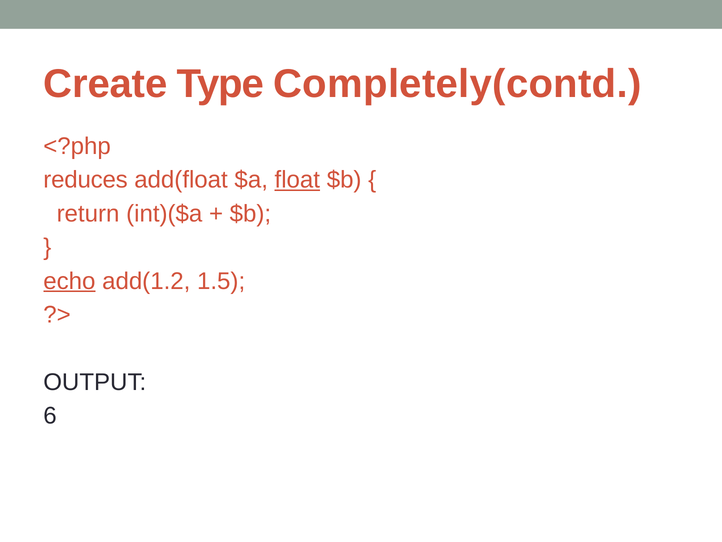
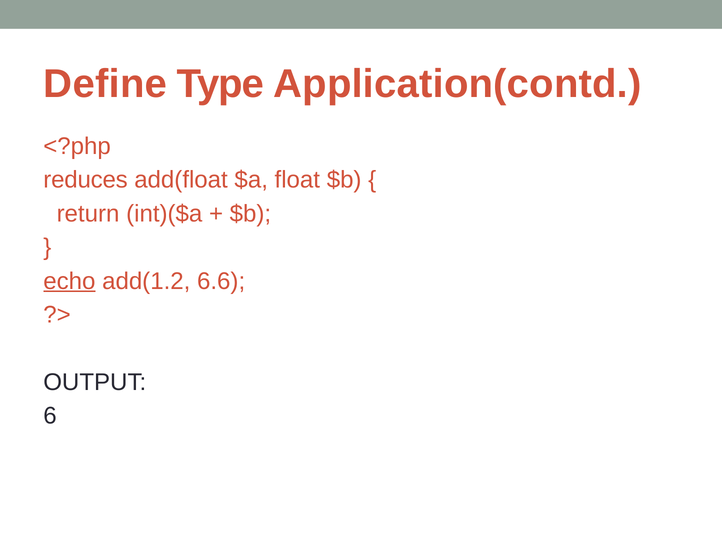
Create: Create -> Define (105, 84)
Completely(contd: Completely(contd -> Application(contd (457, 84)
float underline: present -> none (297, 180)
1.5: 1.5 -> 6.6 (221, 281)
